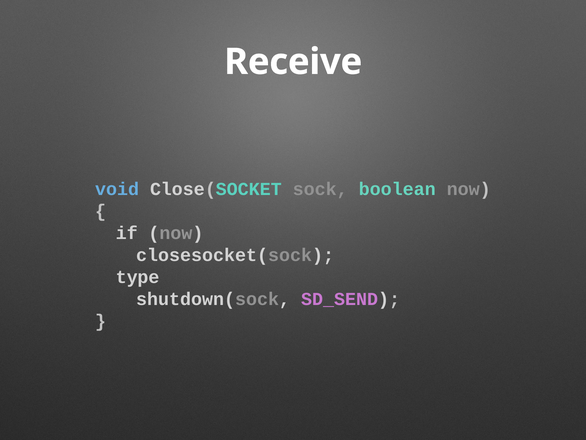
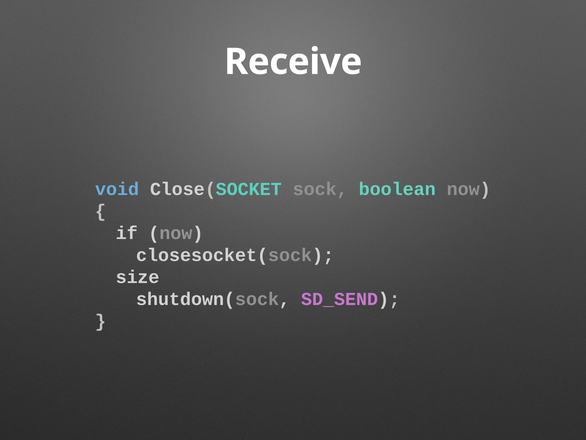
type: type -> size (138, 277)
